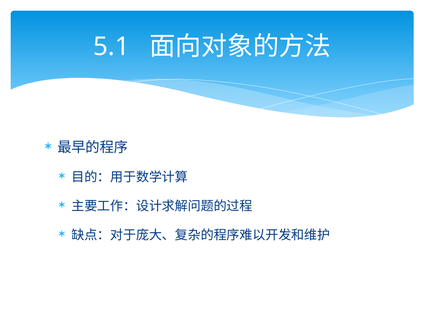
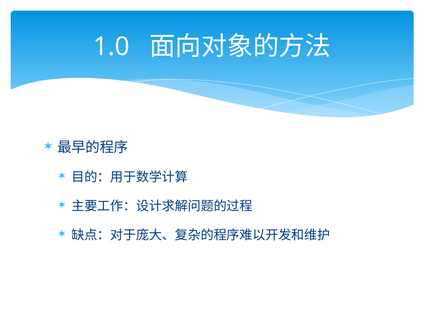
5.1: 5.1 -> 1.0 (111, 47)
